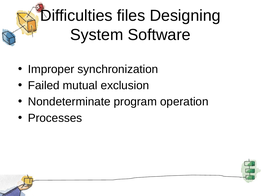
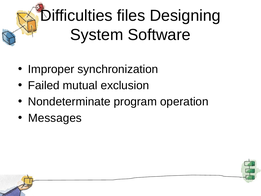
Processes: Processes -> Messages (55, 118)
